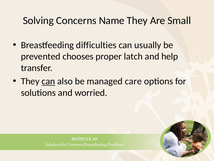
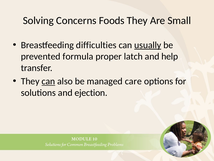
Name: Name -> Foods (112, 21)
usually underline: none -> present (148, 45)
chooses: chooses -> formula (78, 56)
worried: worried -> ejection (91, 92)
